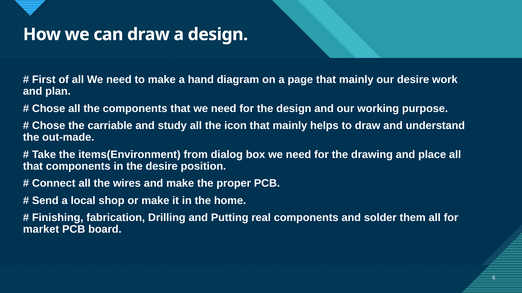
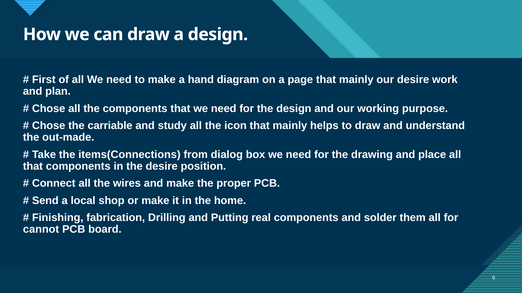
items(Environment: items(Environment -> items(Connections (129, 155)
market: market -> cannot (41, 230)
